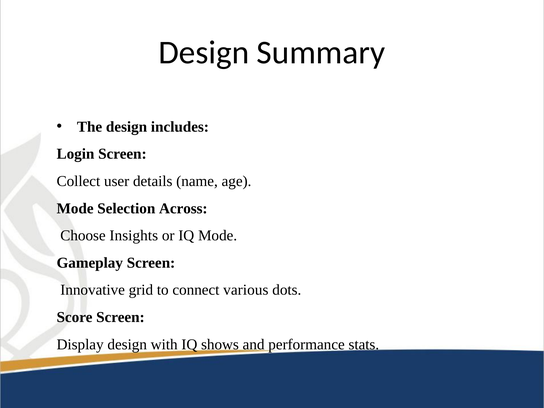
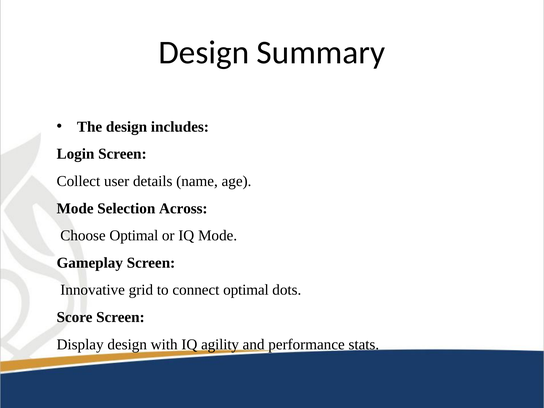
Choose Insights: Insights -> Optimal (134, 236)
connect various: various -> optimal (246, 290)
shows: shows -> agility (220, 344)
